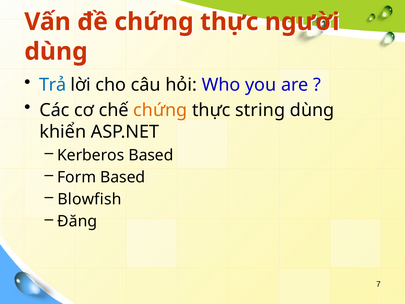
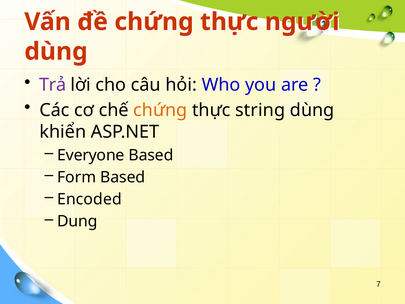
Trả colour: blue -> purple (53, 85)
Kerberos: Kerberos -> Everyone (91, 155)
Blowfish: Blowfish -> Encoded (90, 199)
Đăng: Đăng -> Dụng (77, 221)
